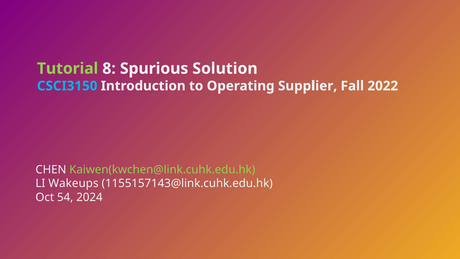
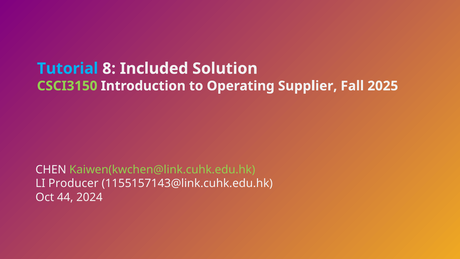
Tutorial colour: light green -> light blue (68, 68)
Spurious: Spurious -> Included (154, 68)
CSCI3150 colour: light blue -> light green (67, 86)
2022: 2022 -> 2025 (383, 86)
Wakeups: Wakeups -> Producer (73, 183)
54: 54 -> 44 (65, 197)
